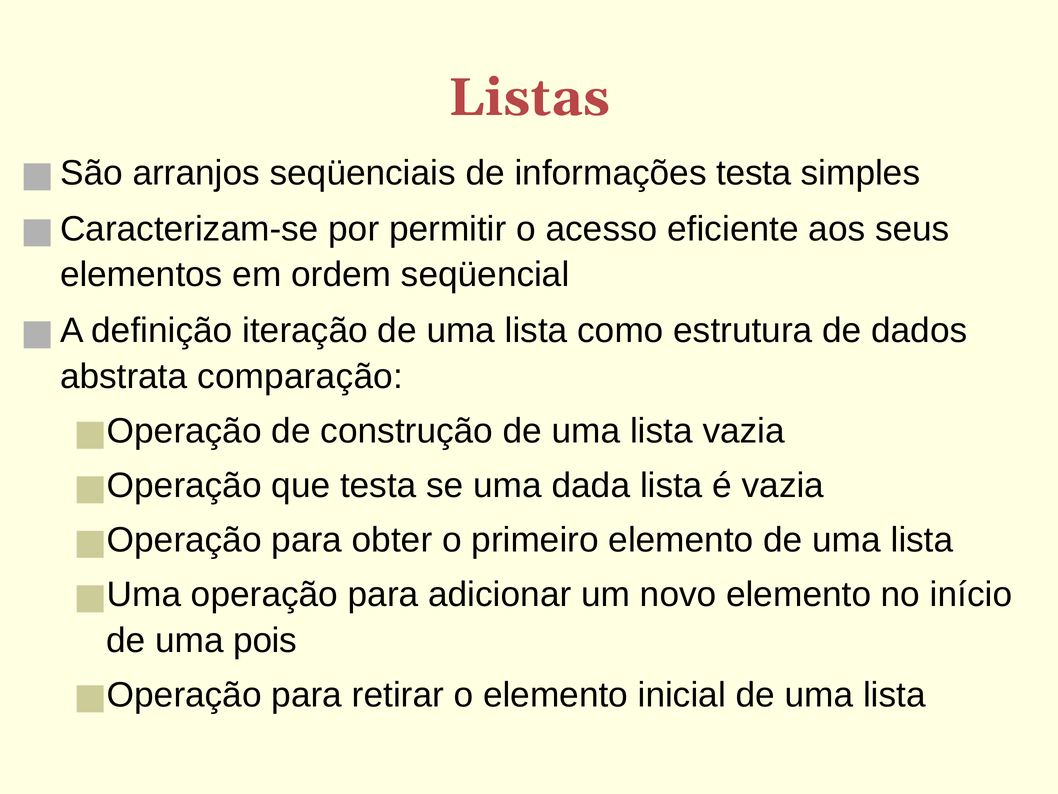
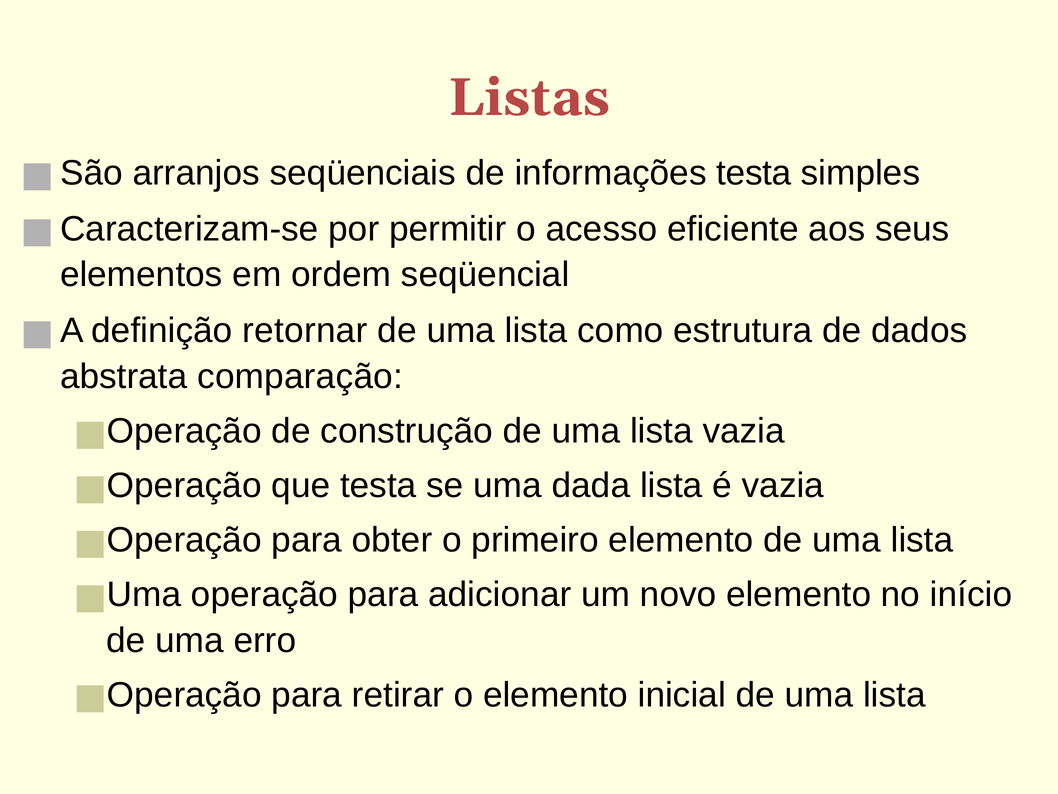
iteração: iteração -> retornar (305, 331)
pois: pois -> erro (265, 640)
